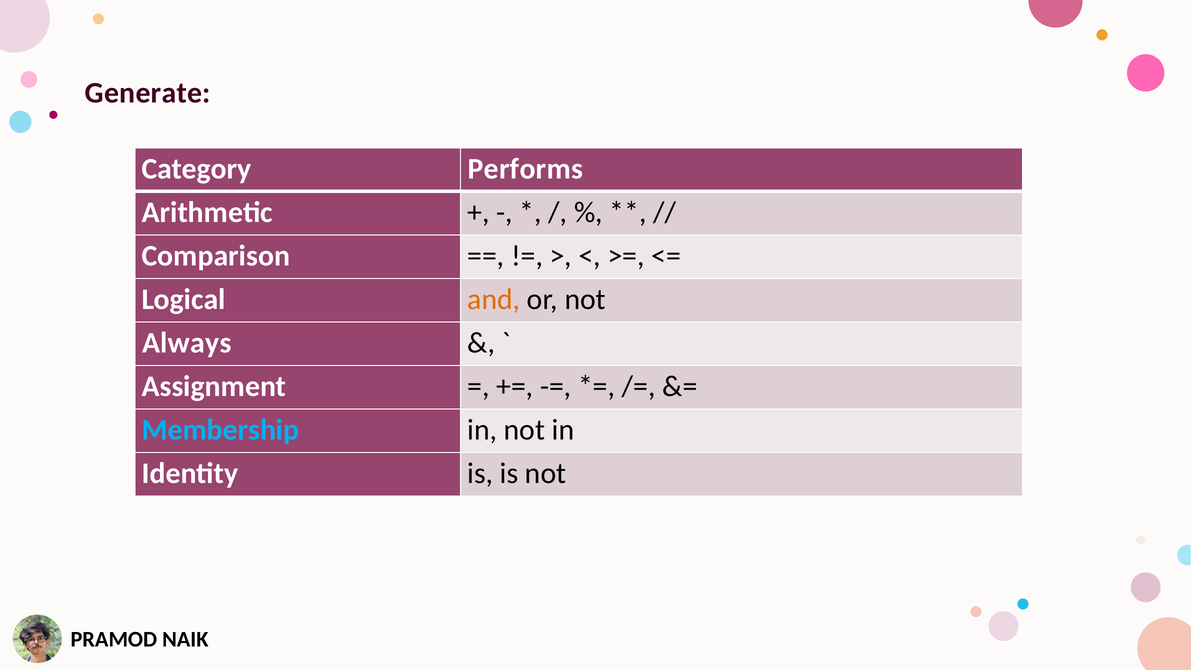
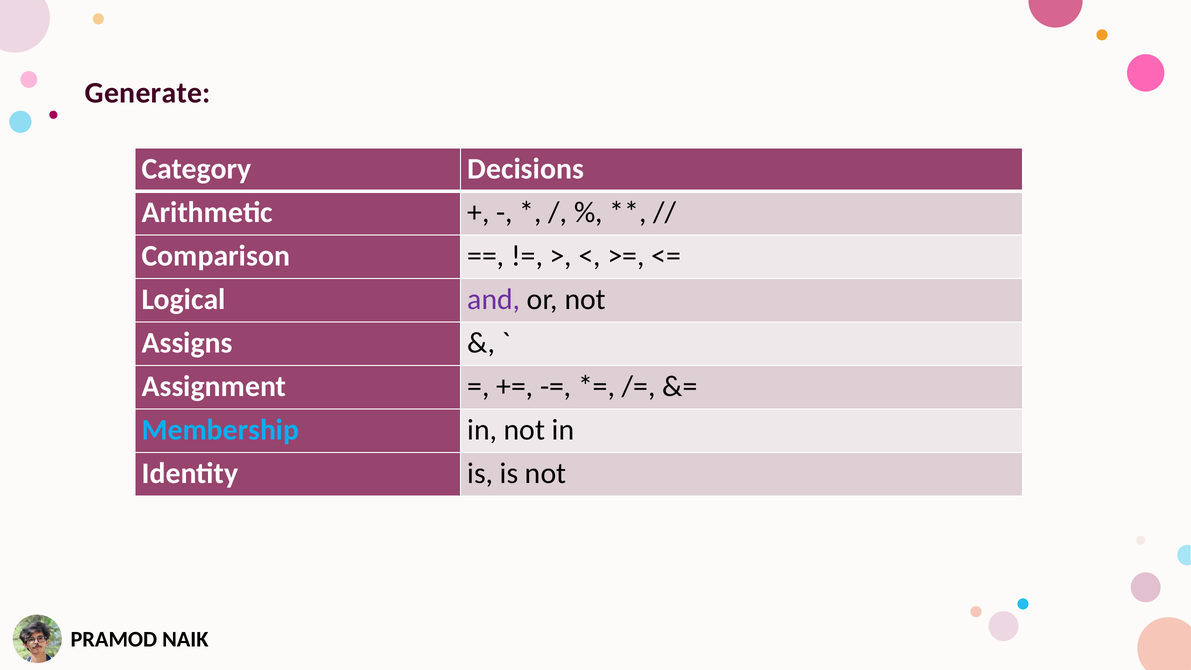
Performs: Performs -> Decisions (526, 169)
and colour: orange -> purple (494, 299)
Always: Always -> Assigns (187, 343)
